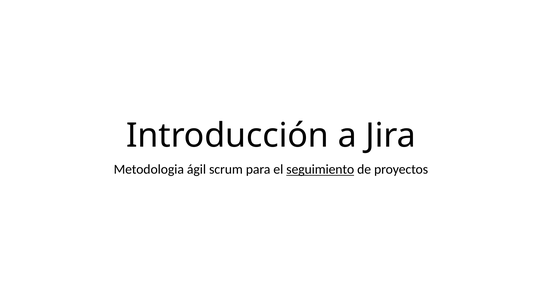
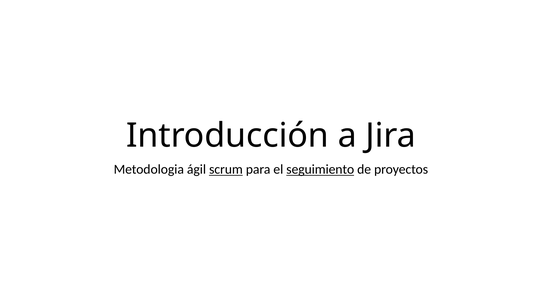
scrum underline: none -> present (226, 169)
